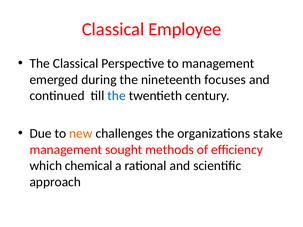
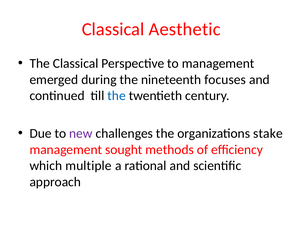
Employee: Employee -> Aesthetic (185, 29)
new colour: orange -> purple (81, 134)
chemical: chemical -> multiple (89, 166)
